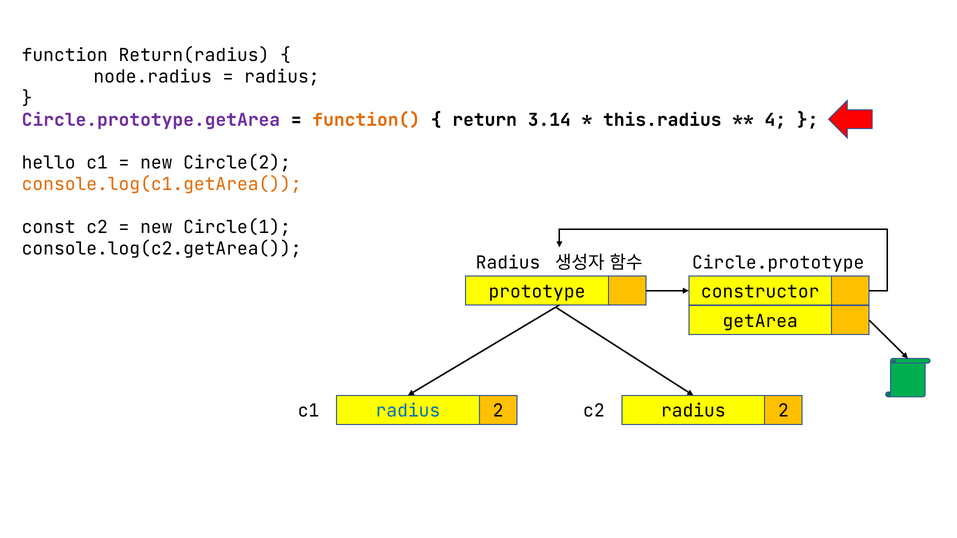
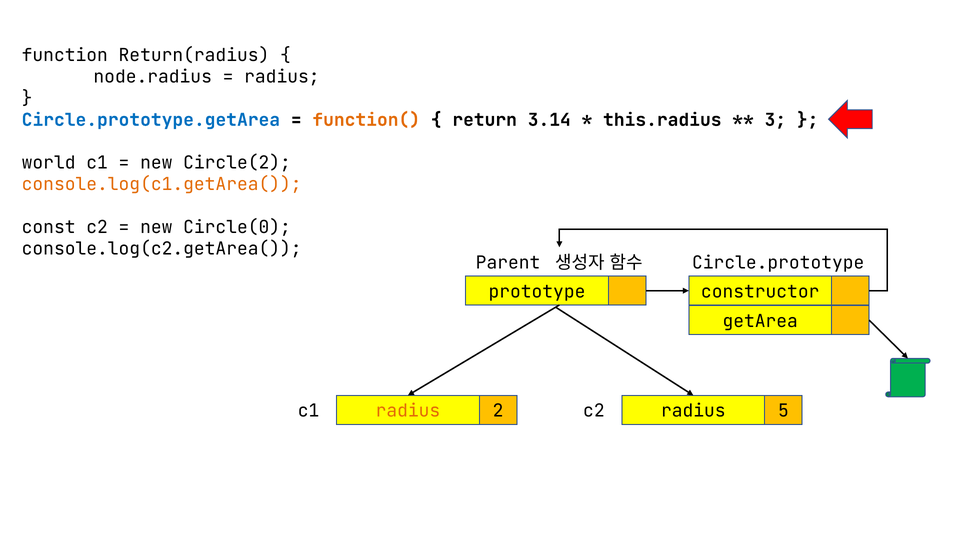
Circle.prototype.getArea colour: purple -> blue (151, 120)
4: 4 -> 3 (775, 120)
hello: hello -> world (49, 163)
Circle(1: Circle(1 -> Circle(0 (237, 228)
Radius: Radius -> Parent (508, 263)
c1 radius 2: 2 -> 5 (783, 411)
radius colour: blue -> orange (408, 411)
